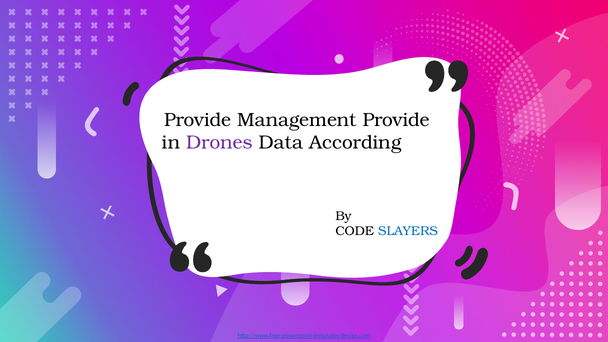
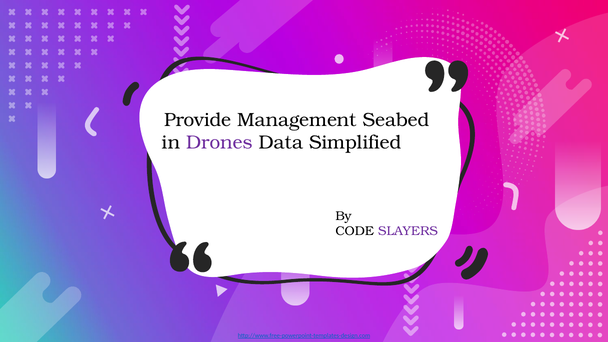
Management Provide: Provide -> Seabed (396, 120)
According: According -> Simplified (355, 143)
SLAYERS colour: blue -> purple (408, 231)
